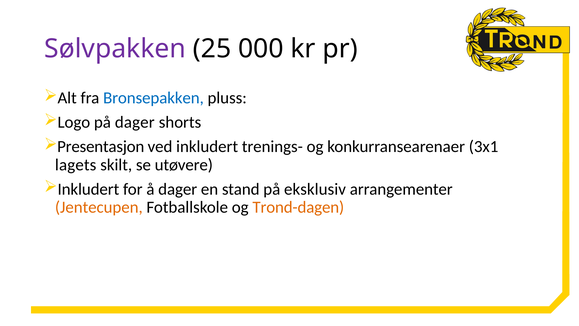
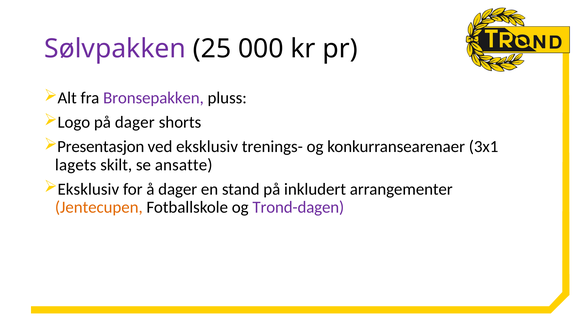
Bronsepakken colour: blue -> purple (153, 98)
ved inkludert: inkludert -> eksklusiv (207, 146)
utøvere: utøvere -> ansatte (184, 165)
Inkludert: Inkludert -> Eksklusiv (88, 189)
eksklusiv: eksklusiv -> inkludert (315, 189)
Trond-dagen colour: orange -> purple (298, 207)
